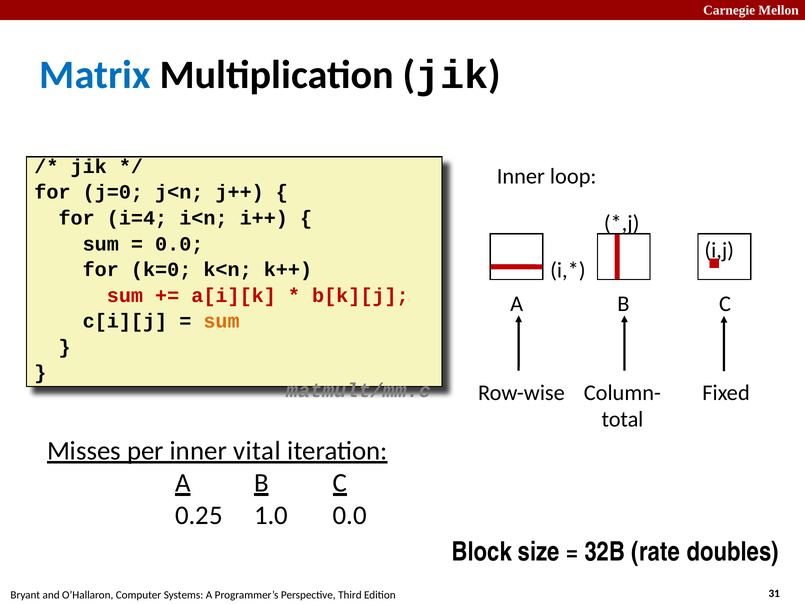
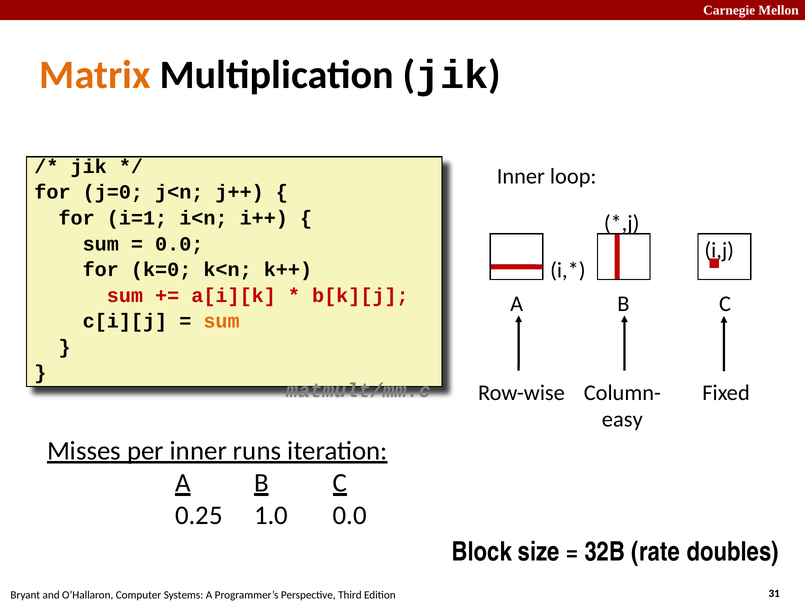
Matrix colour: blue -> orange (95, 75)
i=4: i=4 -> i=1 (137, 218)
total: total -> easy (622, 419)
vital: vital -> runs (257, 451)
